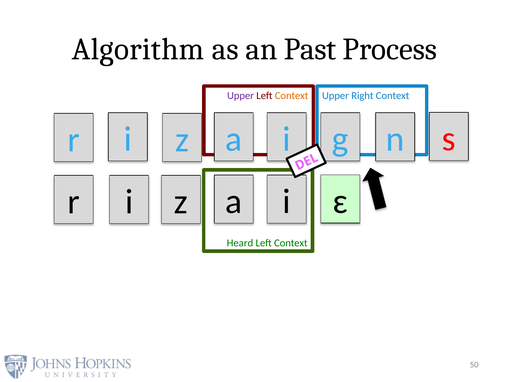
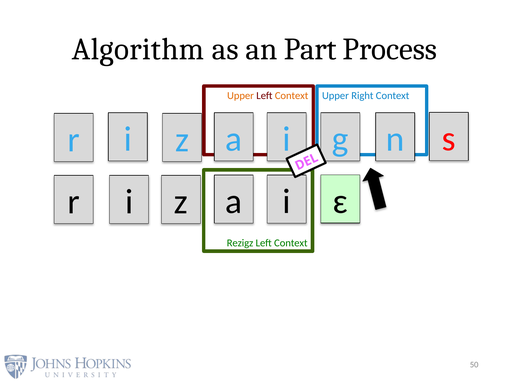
Past: Past -> Part (310, 49)
Upper colour: purple -> orange (241, 96)
Heard: Heard -> Rezigz (240, 243)
